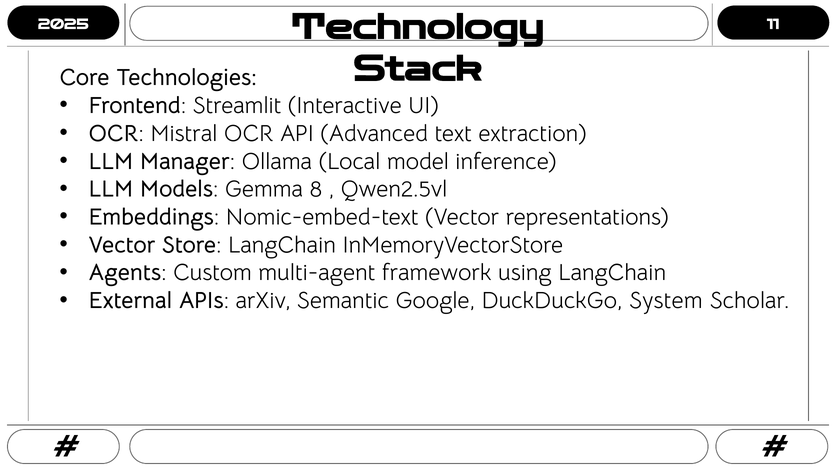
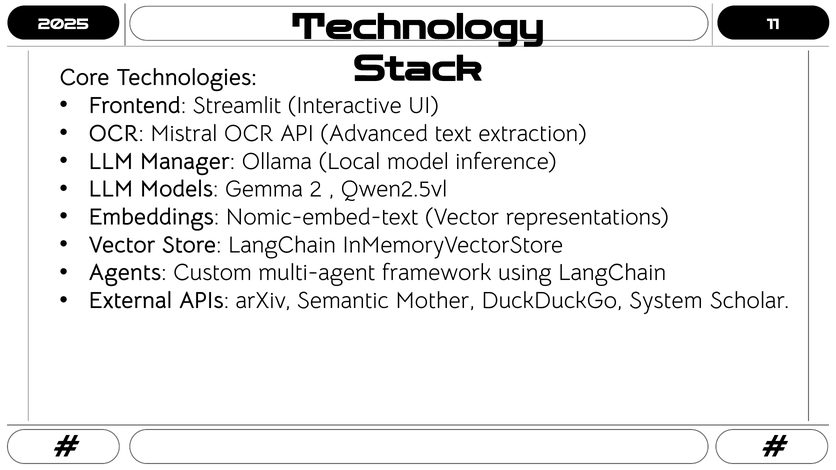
8: 8 -> 2 (316, 189)
Google: Google -> Mother (435, 301)
